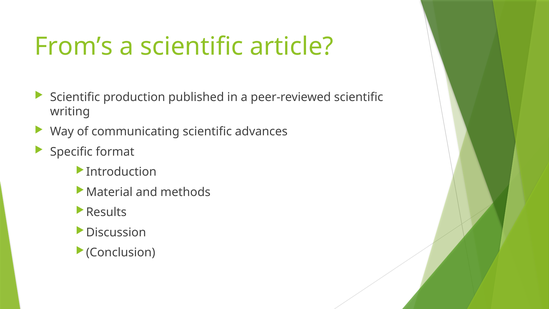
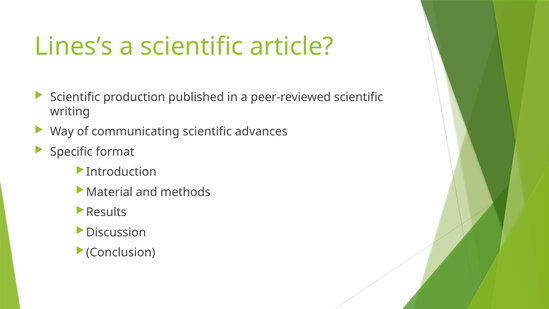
From’s: From’s -> Lines’s (74, 46)
